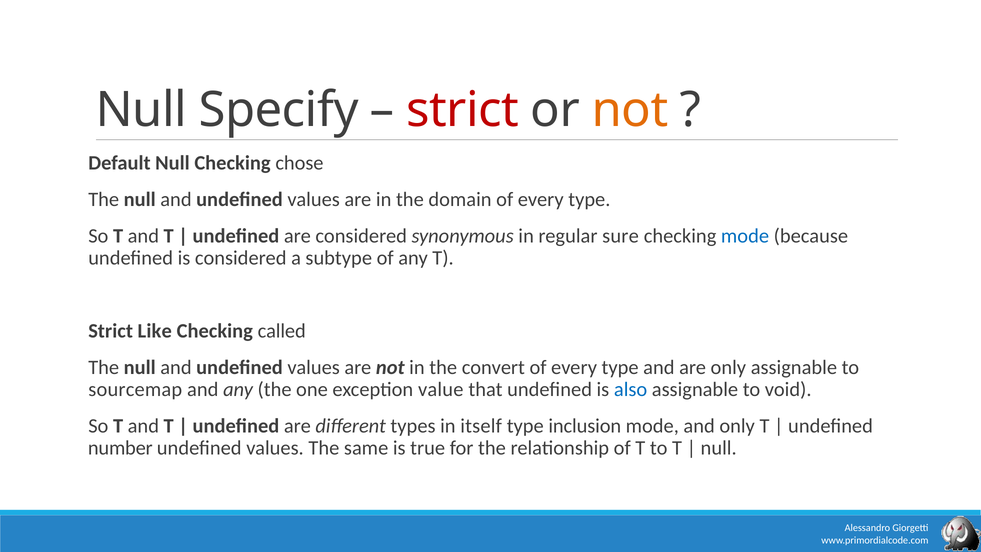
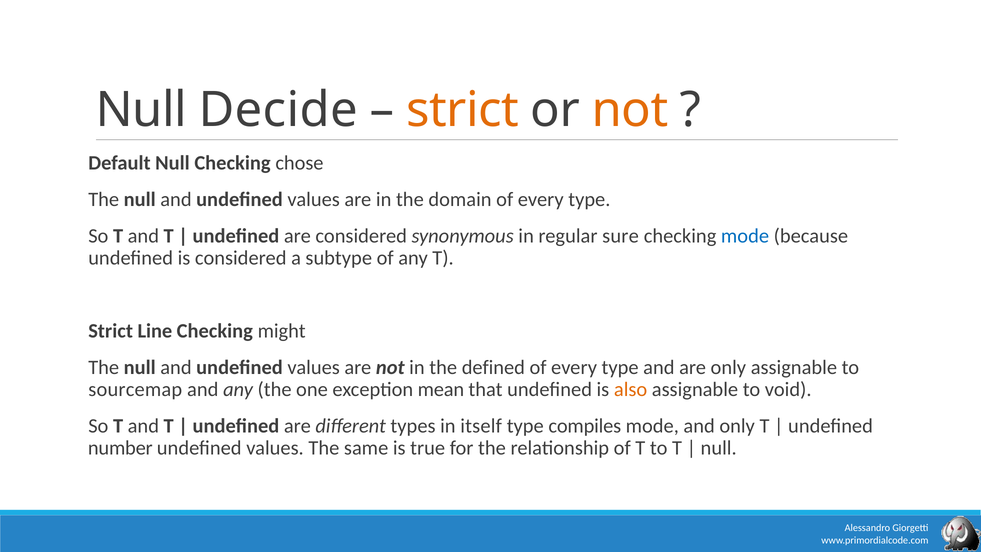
Specify: Specify -> Decide (278, 110)
strict colour: red -> orange (463, 110)
Like: Like -> Line (155, 331)
called: called -> might (282, 331)
convert: convert -> defined (493, 367)
value: value -> mean (441, 389)
also colour: blue -> orange (631, 389)
inclusion: inclusion -> compiles (585, 426)
